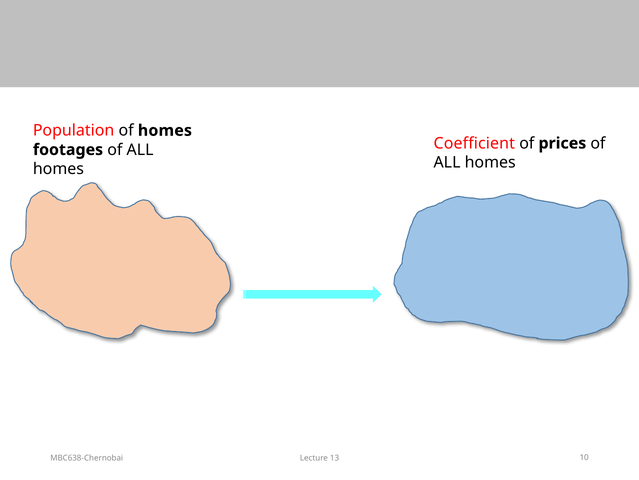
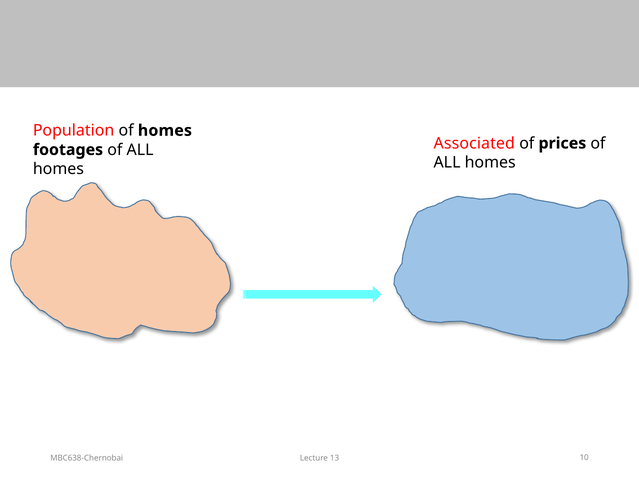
Coefficient: Coefficient -> Associated (474, 143)
